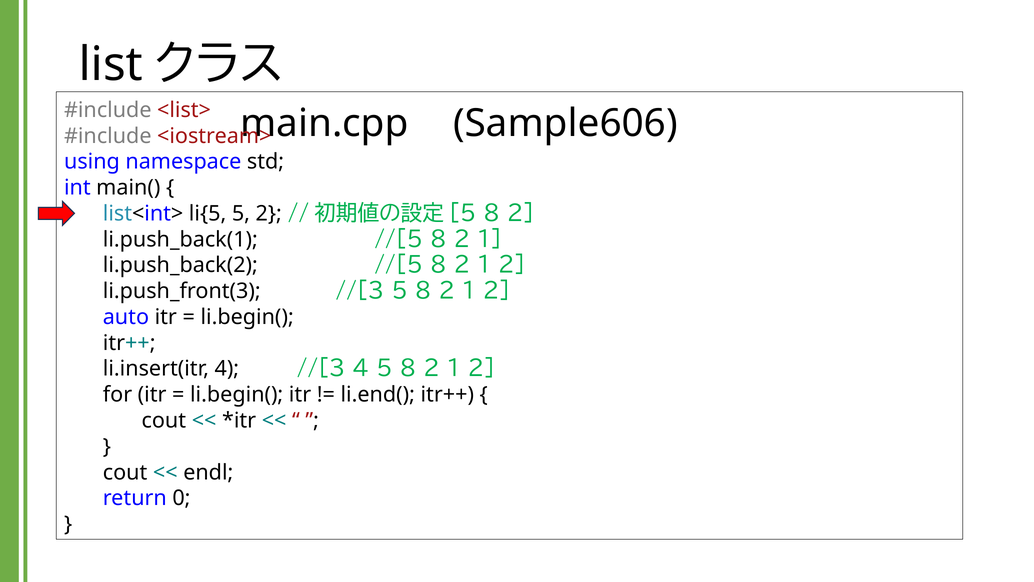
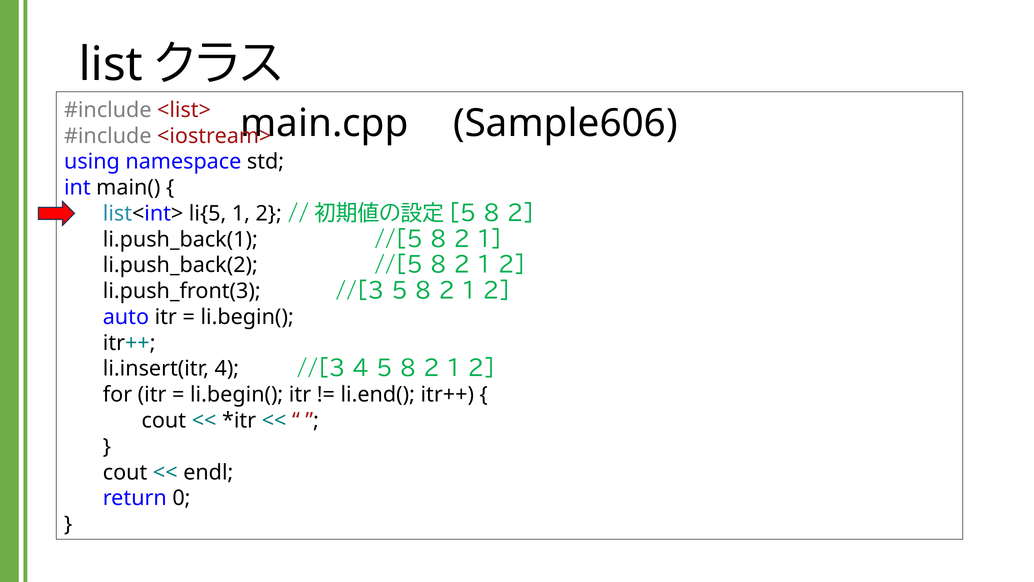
li{5 5: 5 -> 1 (241, 213)
